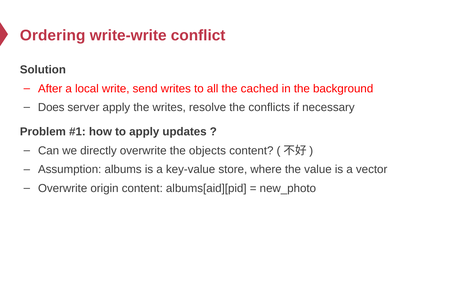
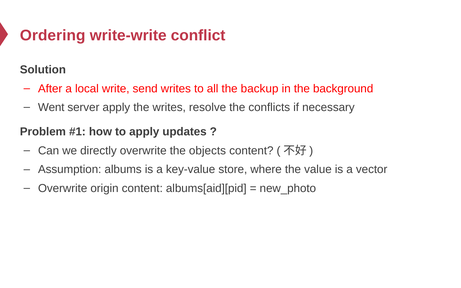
cached: cached -> backup (260, 89)
Does: Does -> Went (51, 108)
